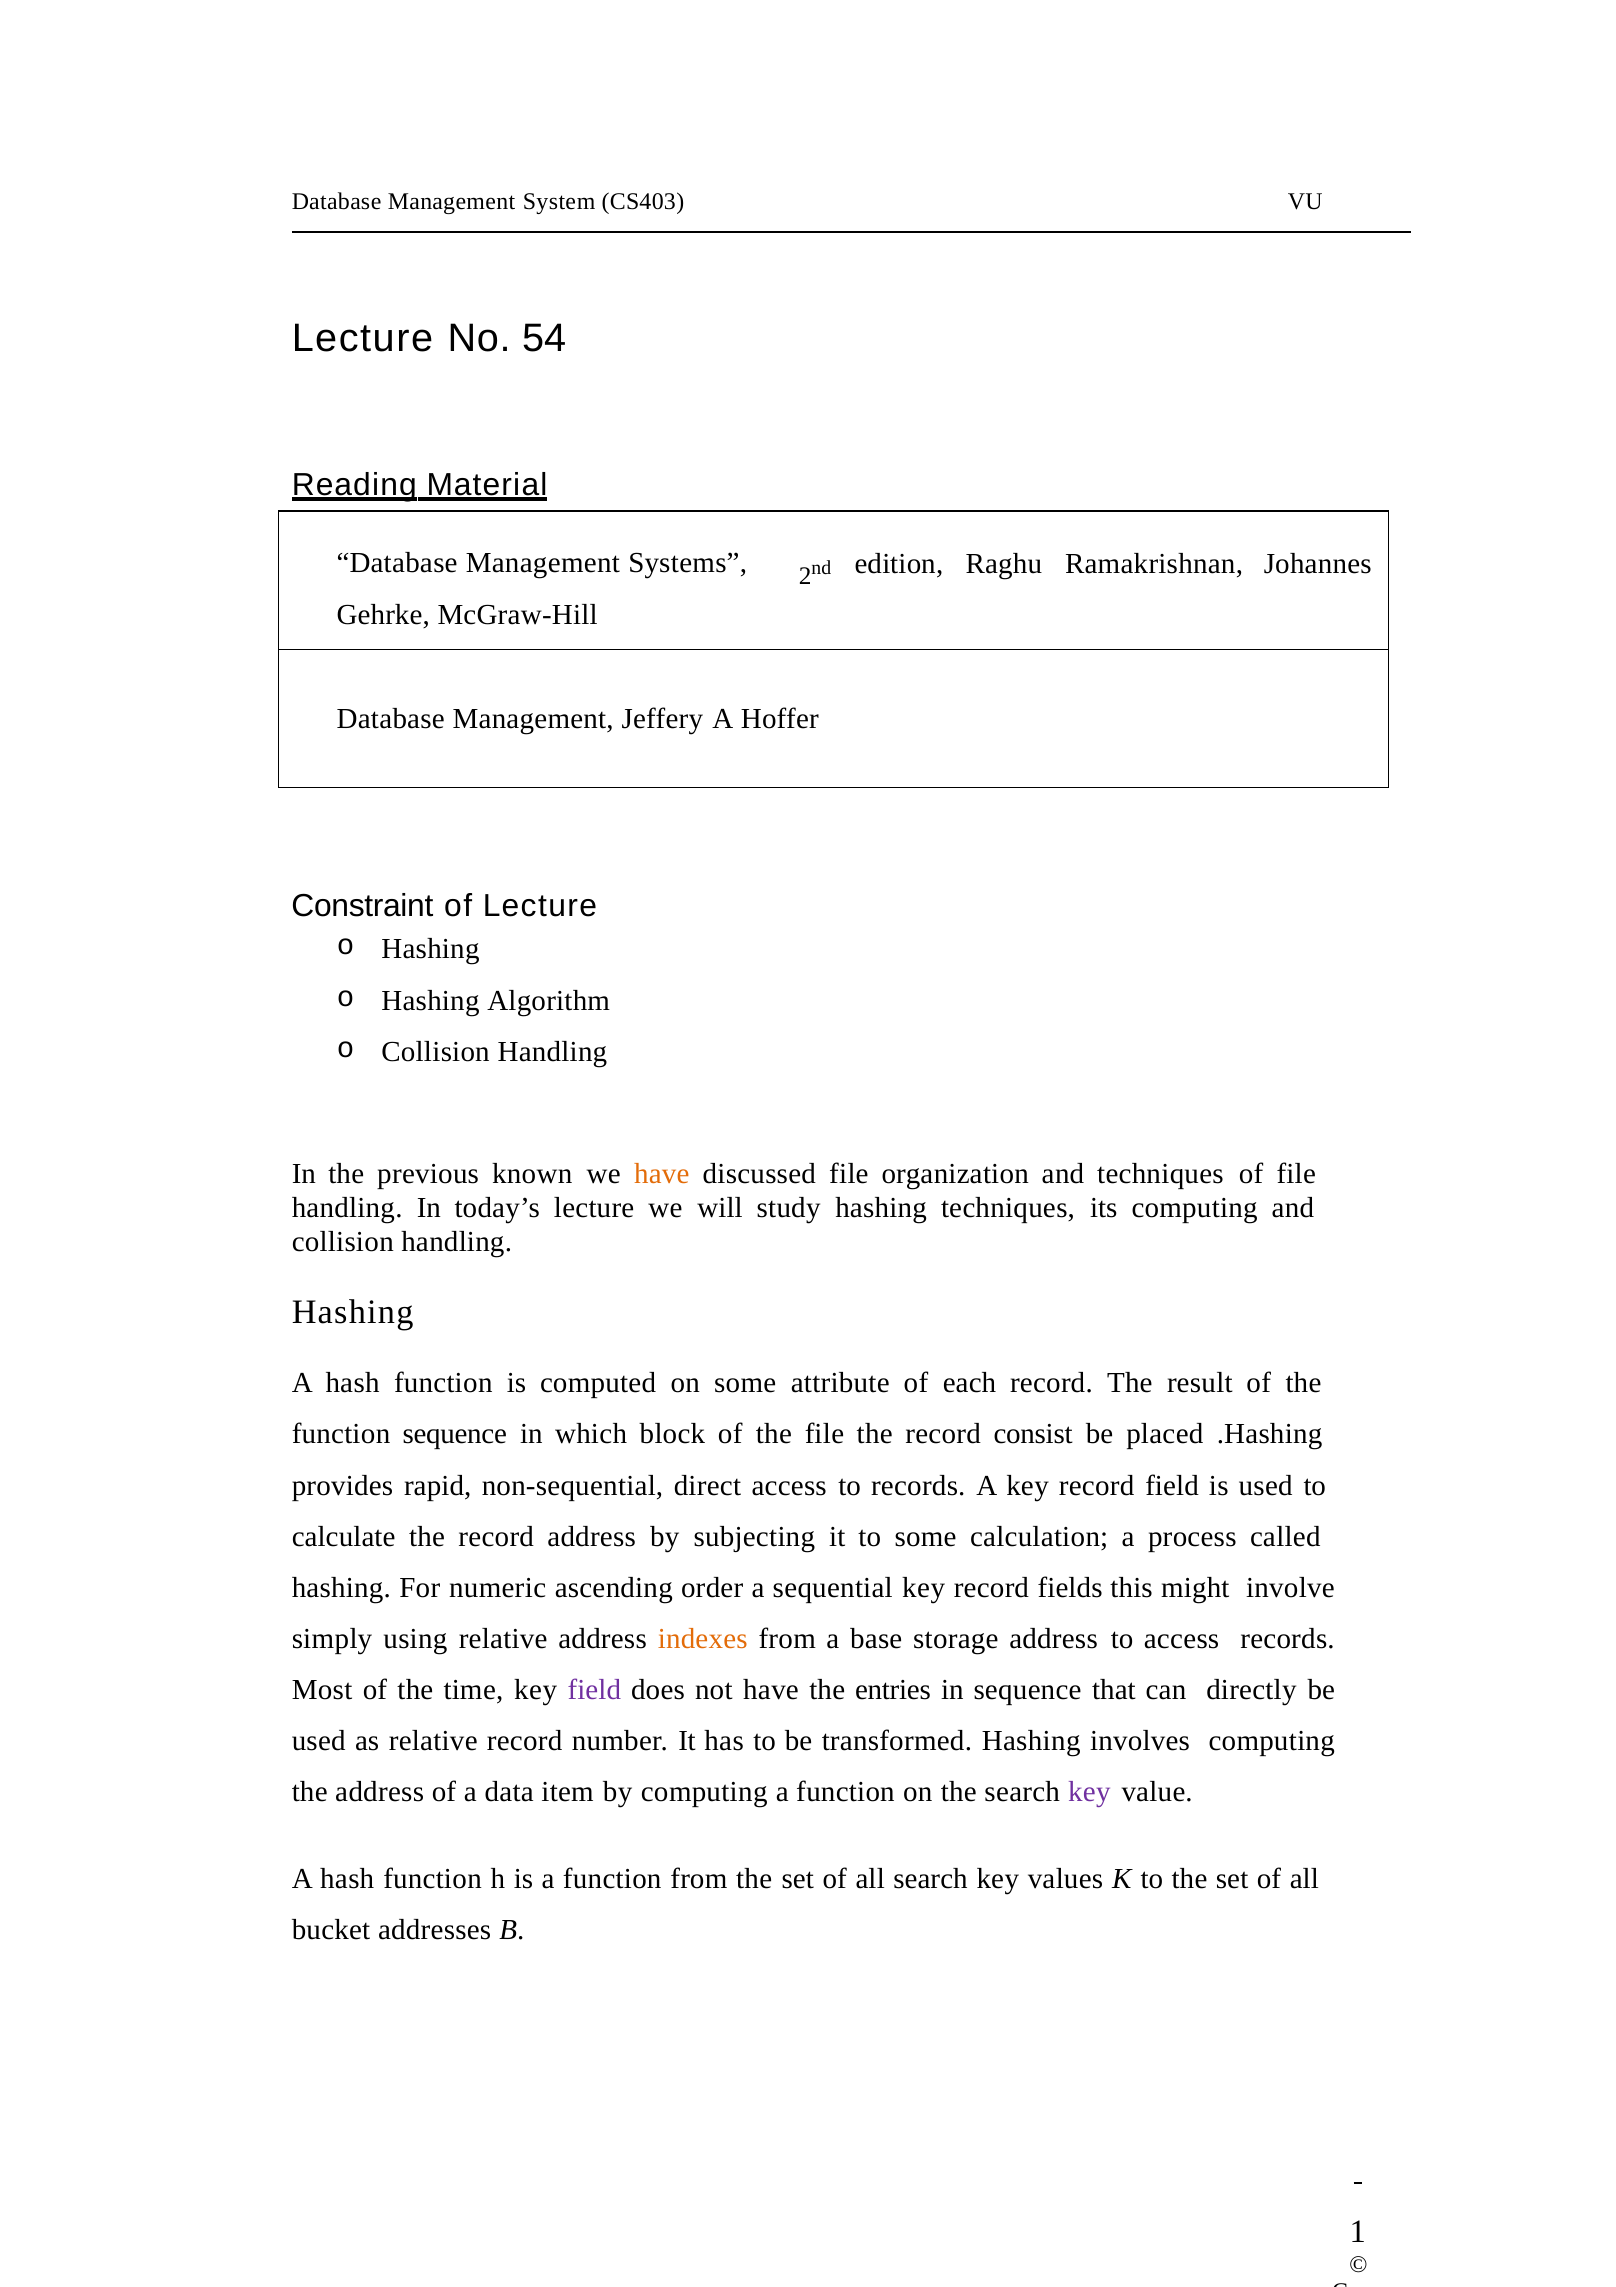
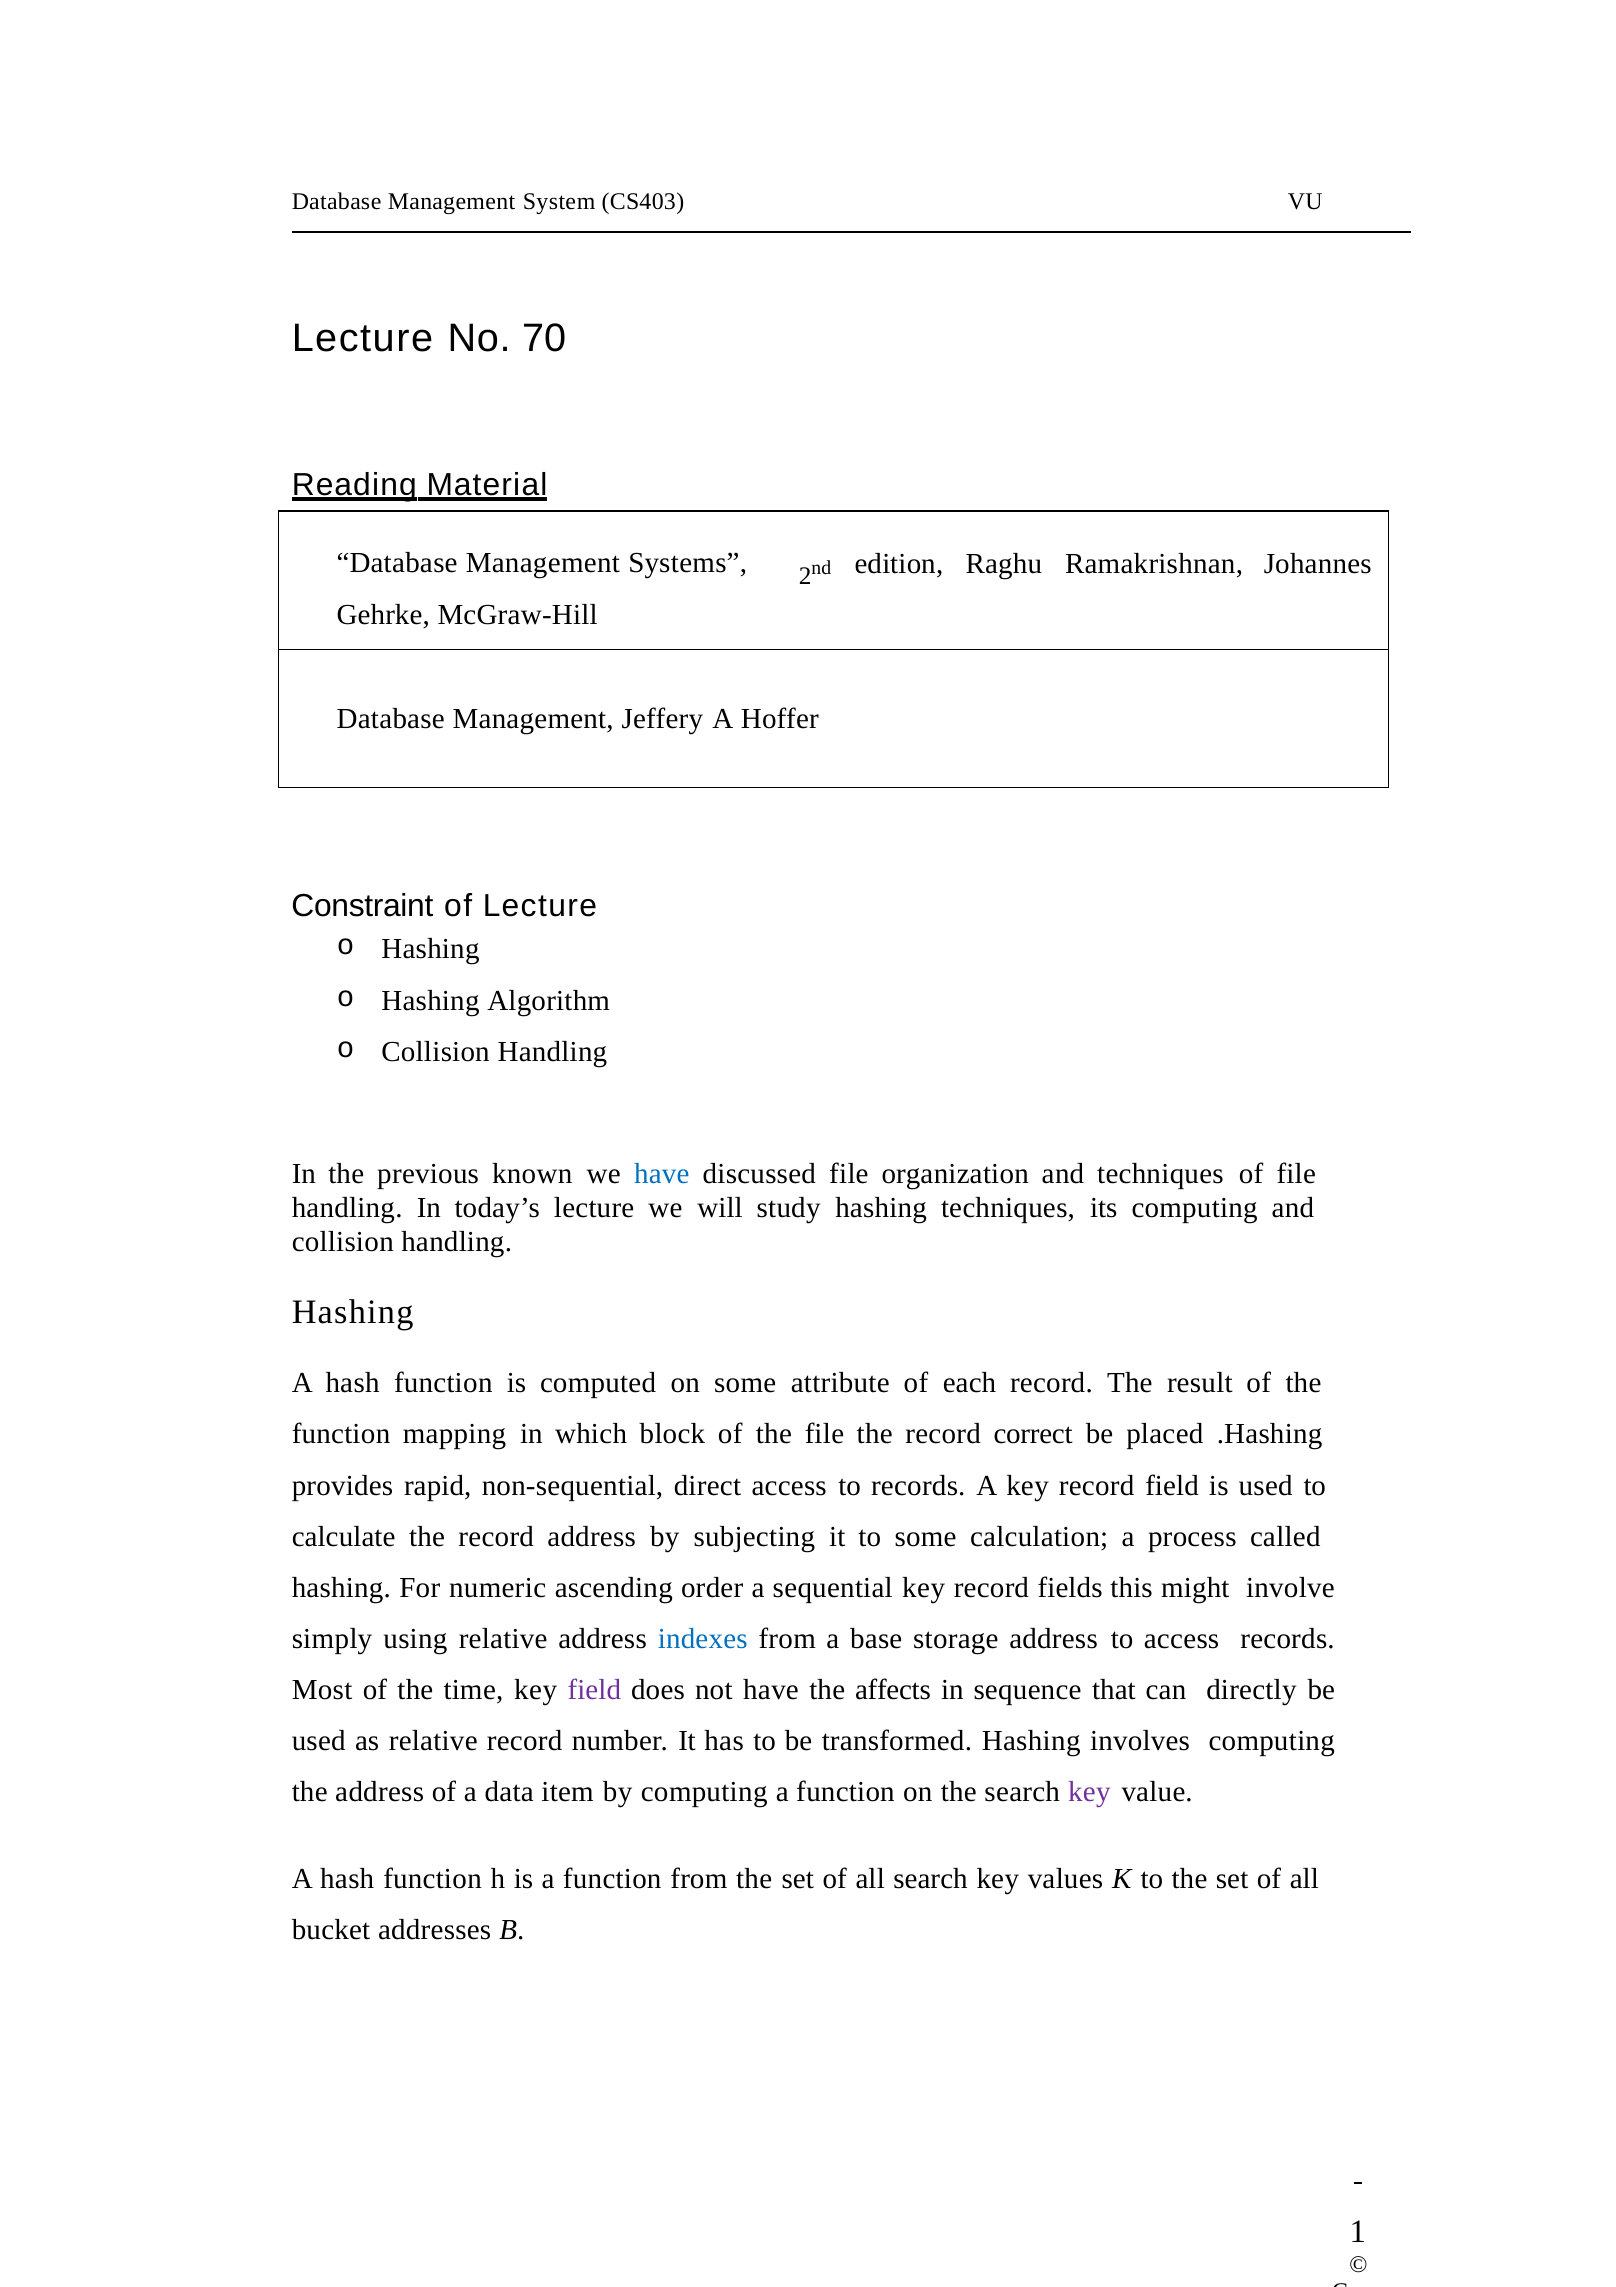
54: 54 -> 70 (544, 338)
have colour: orange -> blue (662, 1174)
function sequence: sequence -> mapping (454, 1434)
consist: consist -> correct (1033, 1434)
indexes colour: orange -> blue (703, 1639)
entries: entries -> affects (893, 1690)
